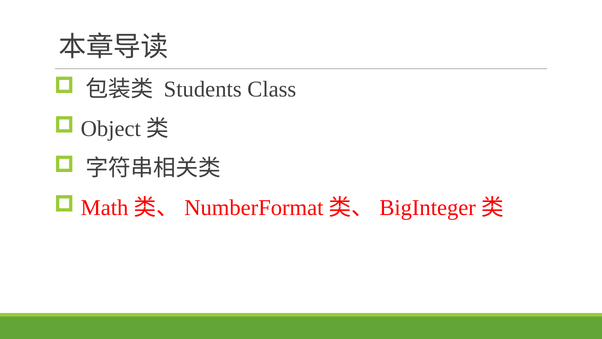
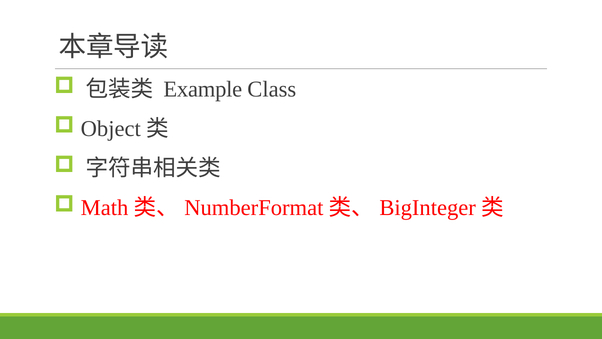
Students: Students -> Example (203, 89)
